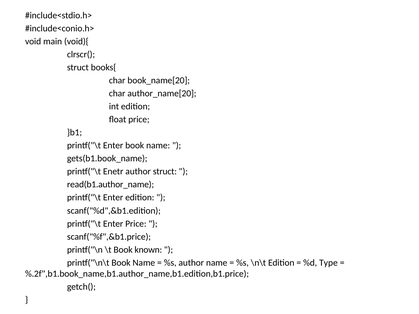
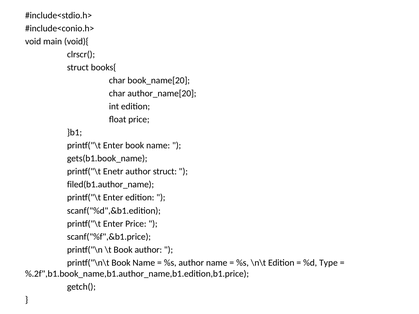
read(b1.author_name: read(b1.author_name -> filed(b1.author_name (111, 185)
Book known: known -> author (148, 250)
